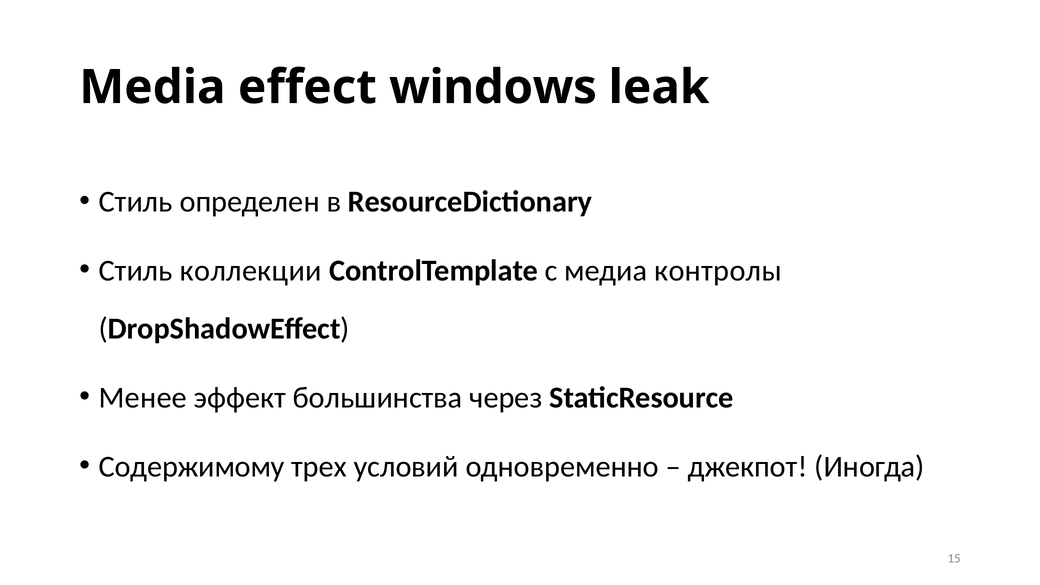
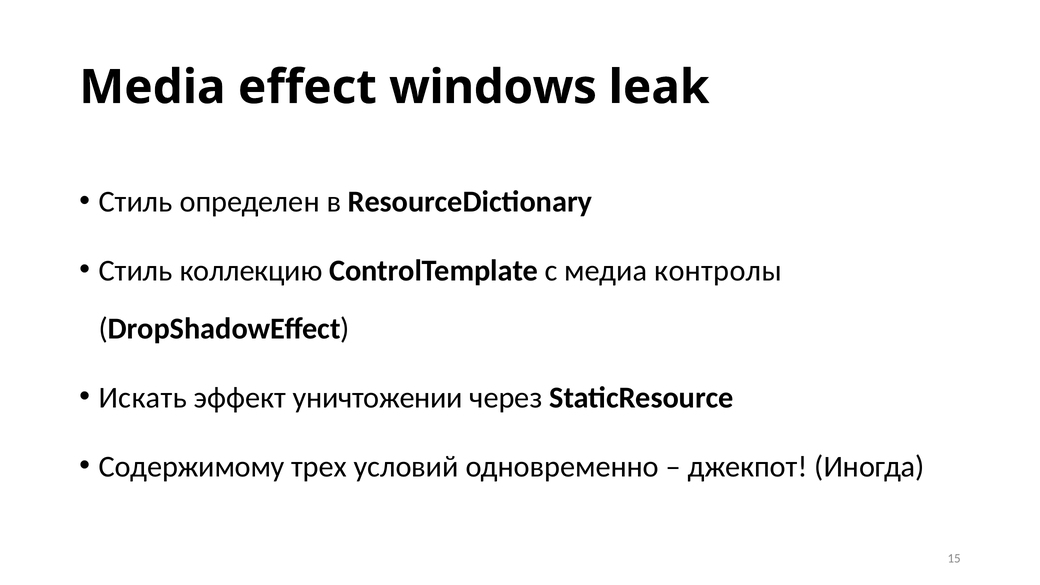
коллекции: коллекции -> коллекцию (251, 271)
Менее: Менее -> Искать (143, 398)
большинства: большинства -> уничтожении (378, 398)
